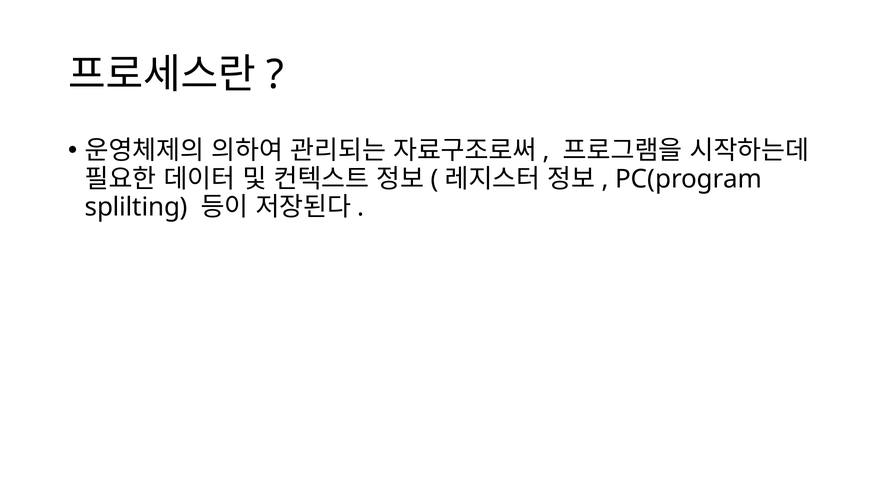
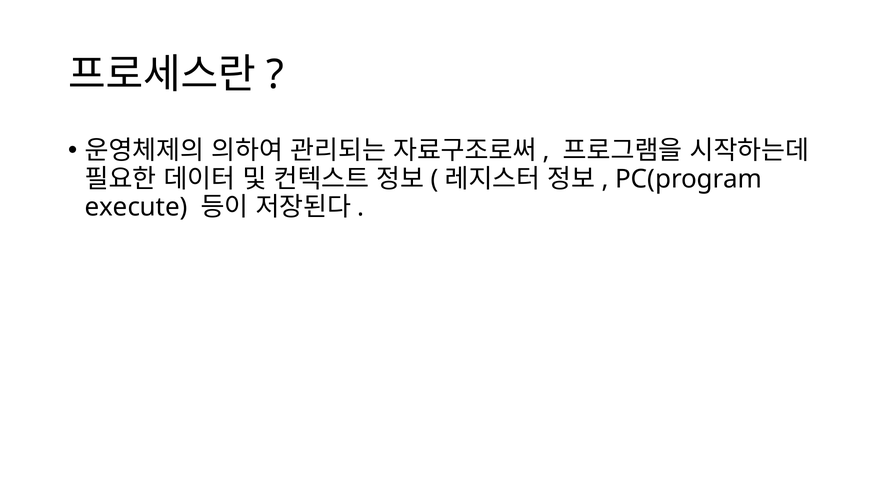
splilting: splilting -> execute (136, 207)
